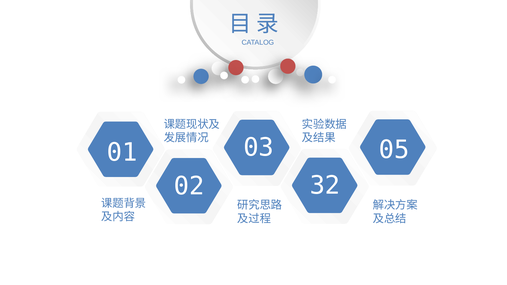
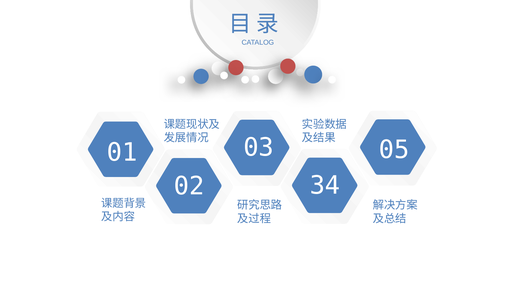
32: 32 -> 34 (325, 186)
